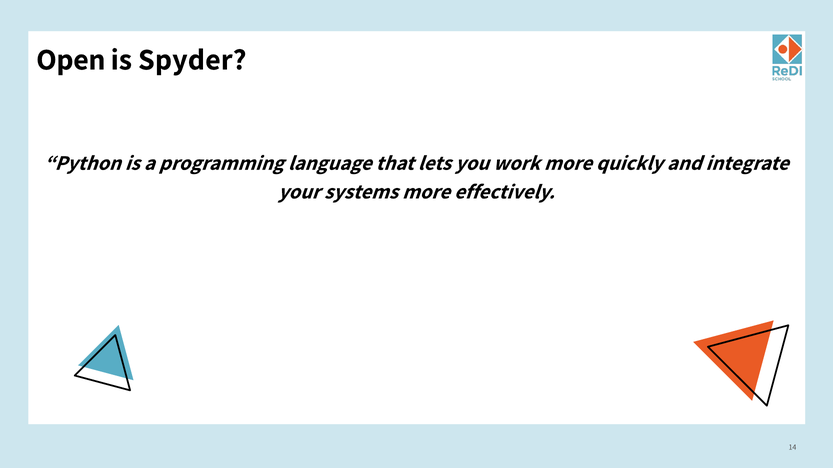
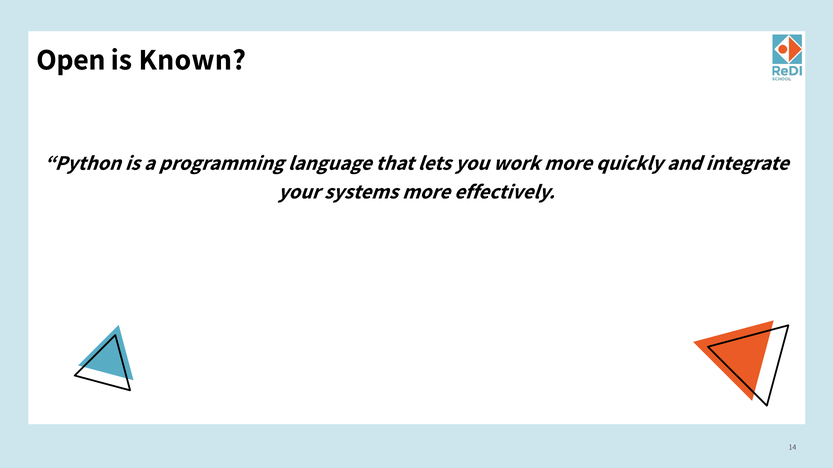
Spyder: Spyder -> Known (192, 60)
